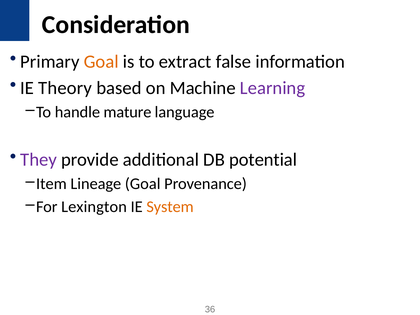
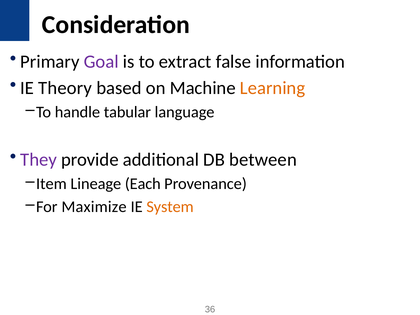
Goal colour: orange -> purple (101, 62)
Learning colour: purple -> orange (273, 88)
mature: mature -> tabular (127, 112)
potential: potential -> between (263, 160)
Lineage Goal: Goal -> Each (143, 184)
Lexington: Lexington -> Maximize (94, 207)
